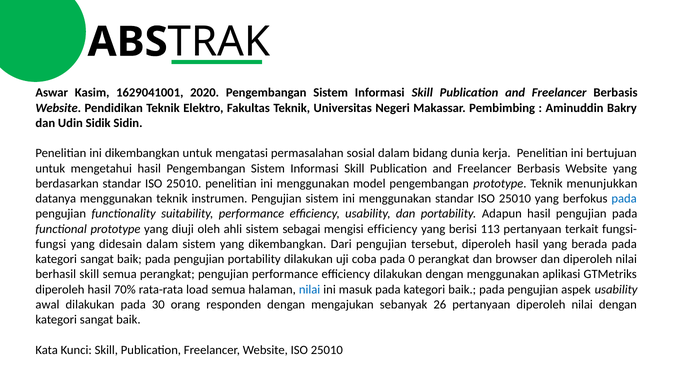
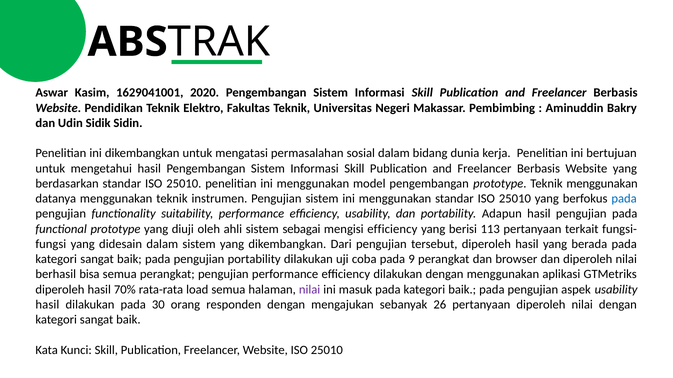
Teknik menunjukkan: menunjukkan -> menggunakan (602, 184)
0: 0 -> 9 (412, 260)
berhasil skill: skill -> bisa (89, 275)
nilai colour: blue -> purple (310, 290)
awal: awal -> hasil (47, 305)
